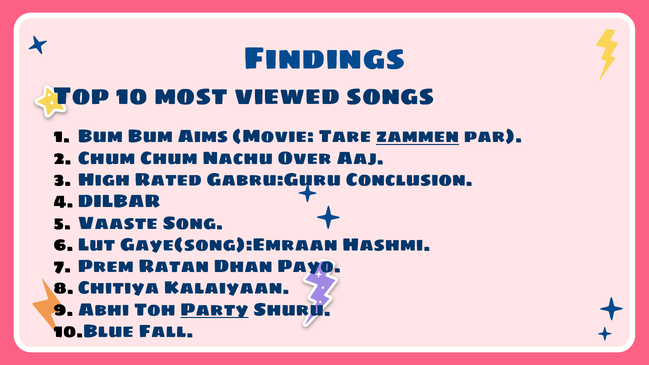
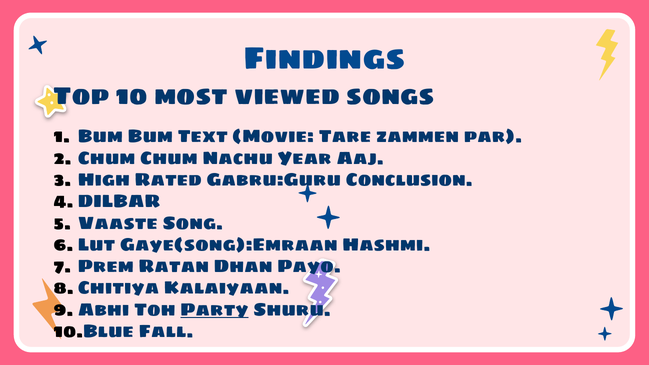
Aims: Aims -> Text (203, 137)
zammen underline: present -> none (418, 137)
Over: Over -> Year (305, 158)
